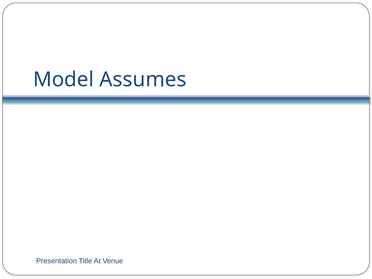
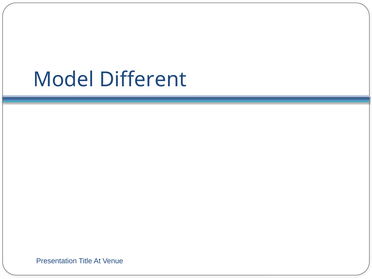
Assumes: Assumes -> Different (143, 79)
